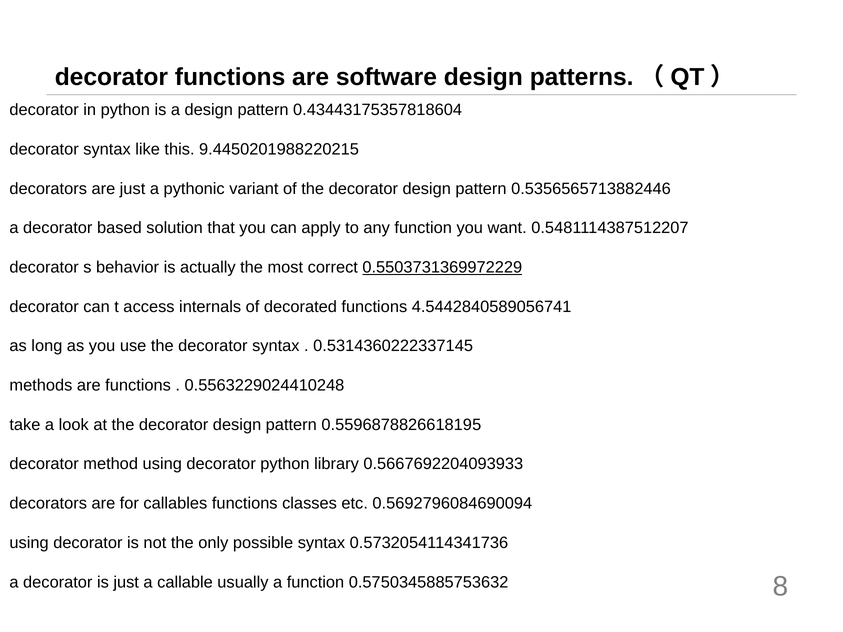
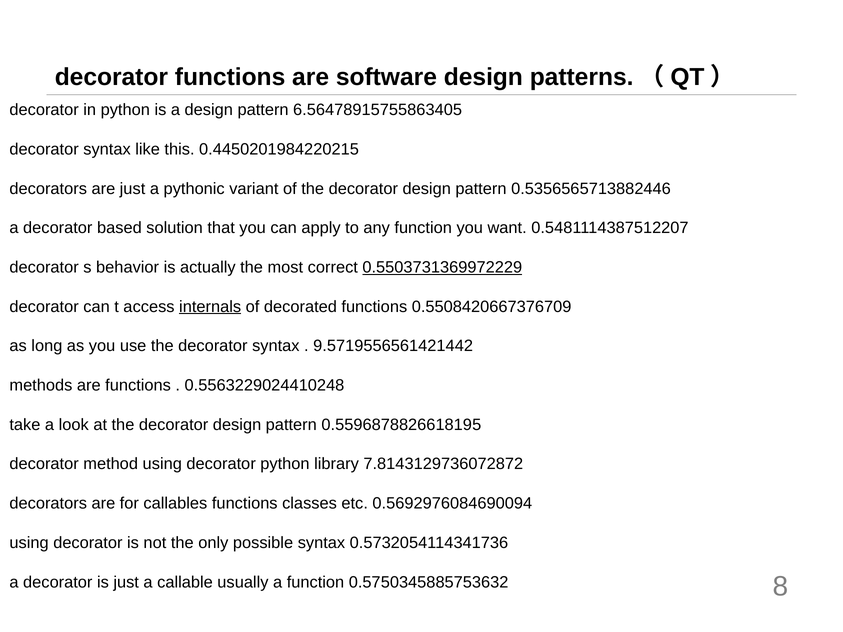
0.43443175357818604: 0.43443175357818604 -> 6.56478915755863405 (378, 110)
9.4450201988220215: 9.4450201988220215 -> 0.4450201984220215 (279, 149)
internals underline: none -> present (210, 307)
4.5442840589056741: 4.5442840589056741 -> 0.5508420667376709 (492, 307)
0.5314360222337145: 0.5314360222337145 -> 9.5719556561421442 (393, 346)
0.5667692204093933: 0.5667692204093933 -> 7.8143129736072872 (443, 464)
0.5692796084690094: 0.5692796084690094 -> 0.5692976084690094 (452, 504)
